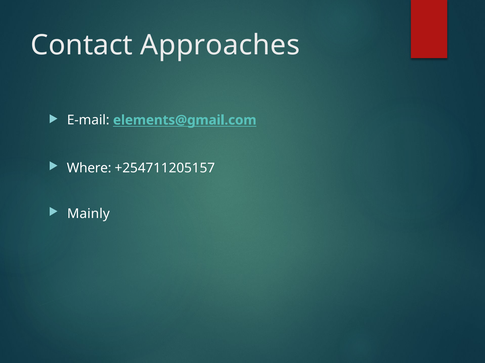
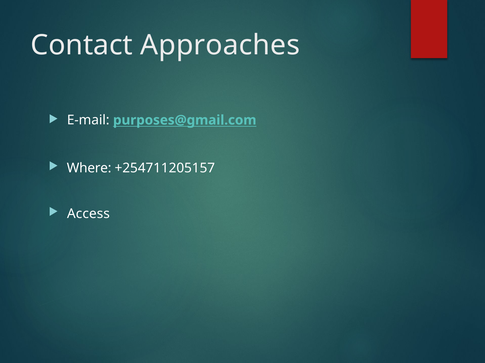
elements@gmail.com: elements@gmail.com -> purposes@gmail.com (185, 120)
Mainly: Mainly -> Access (88, 214)
